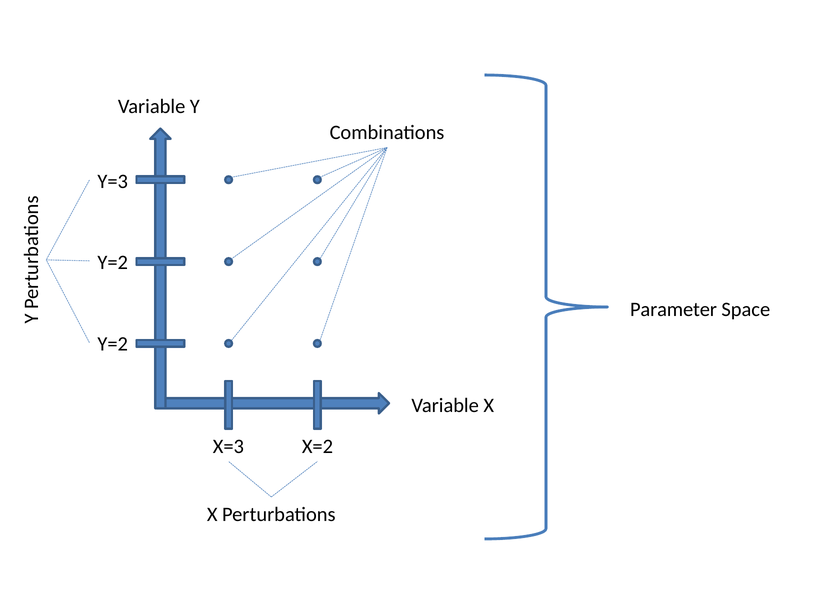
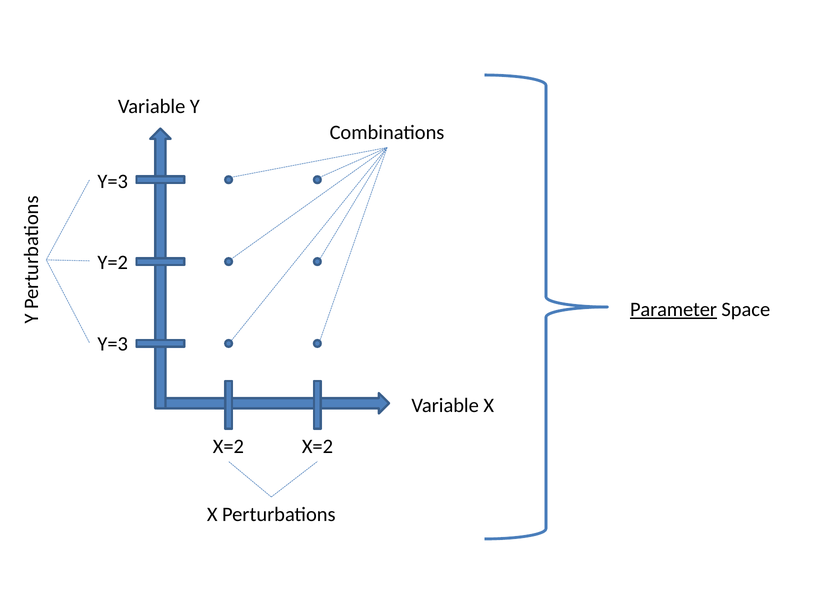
Parameter underline: none -> present (674, 309)
Y=2: Y=2 -> Y=3 (113, 344)
X=3: X=3 -> X=2 (228, 447)
